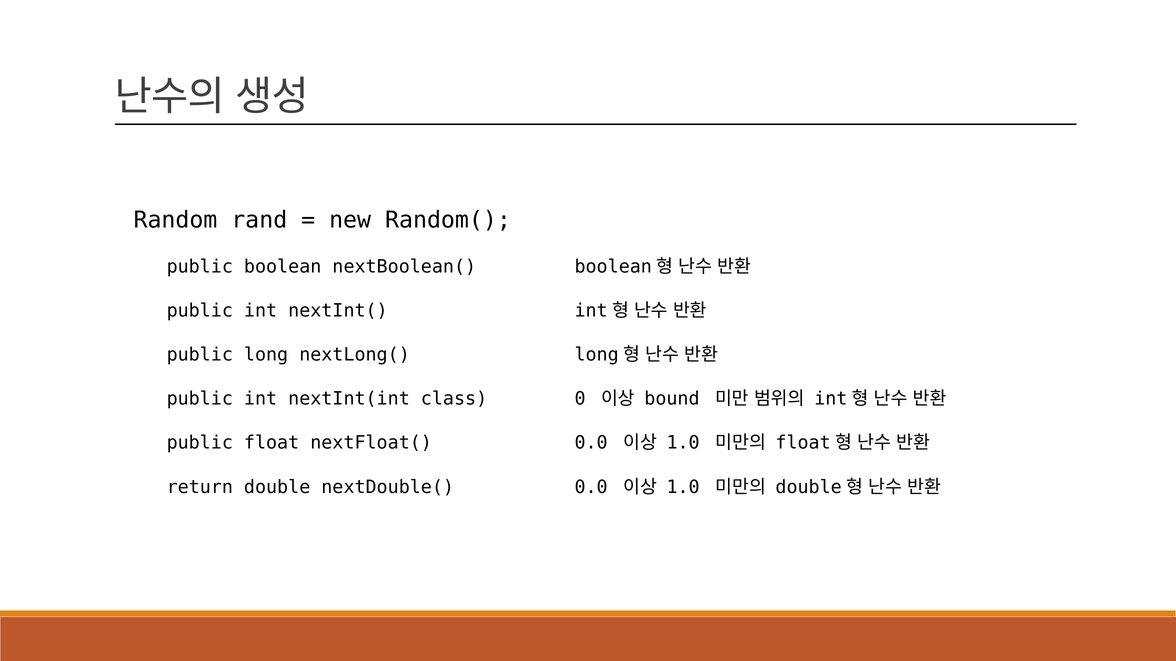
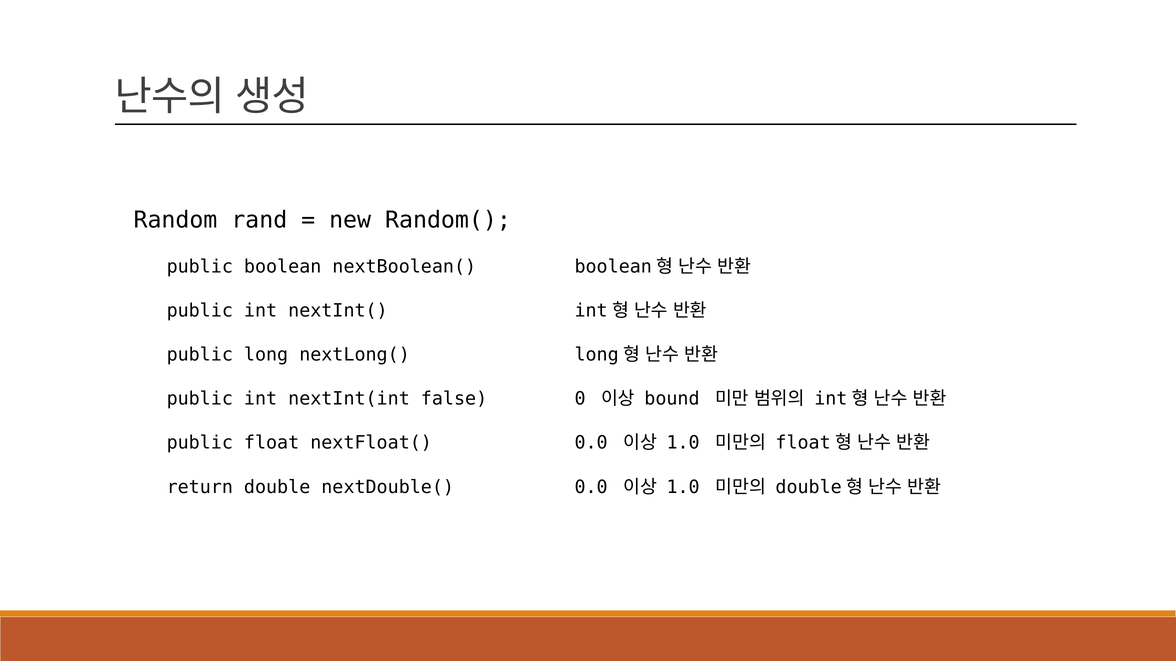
class: class -> false (454, 399)
